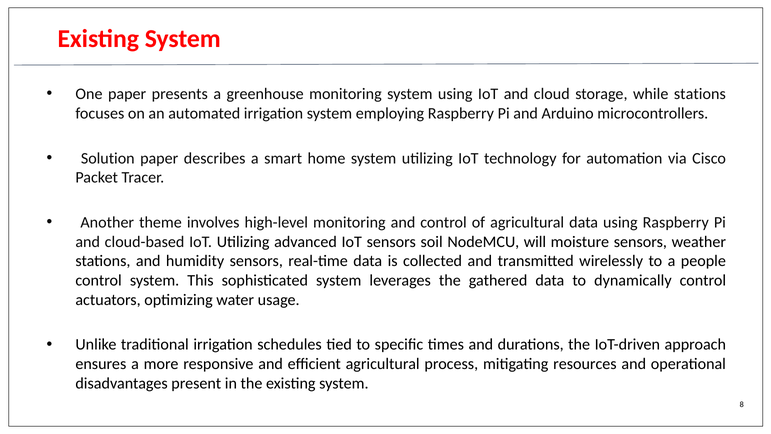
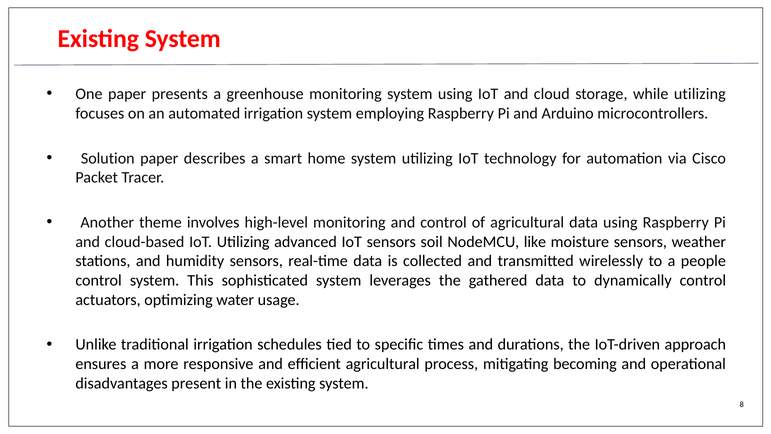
while stations: stations -> utilizing (700, 94)
will: will -> like (535, 242)
resources: resources -> becoming (585, 364)
